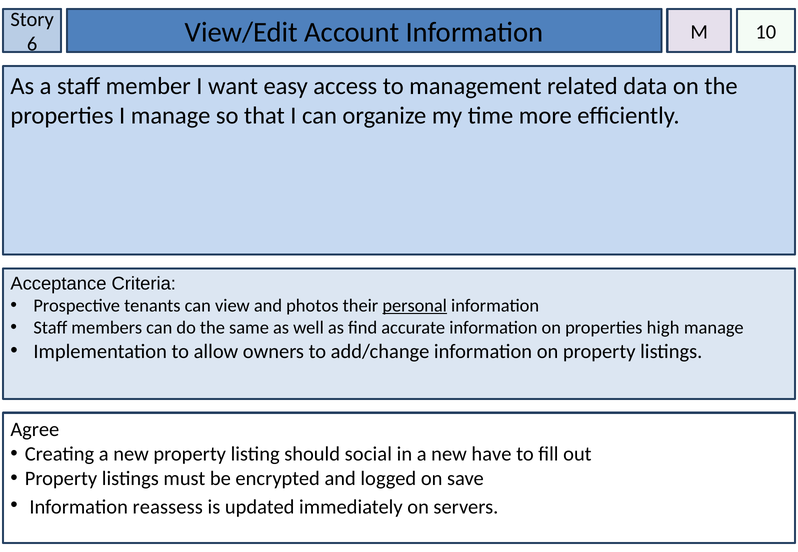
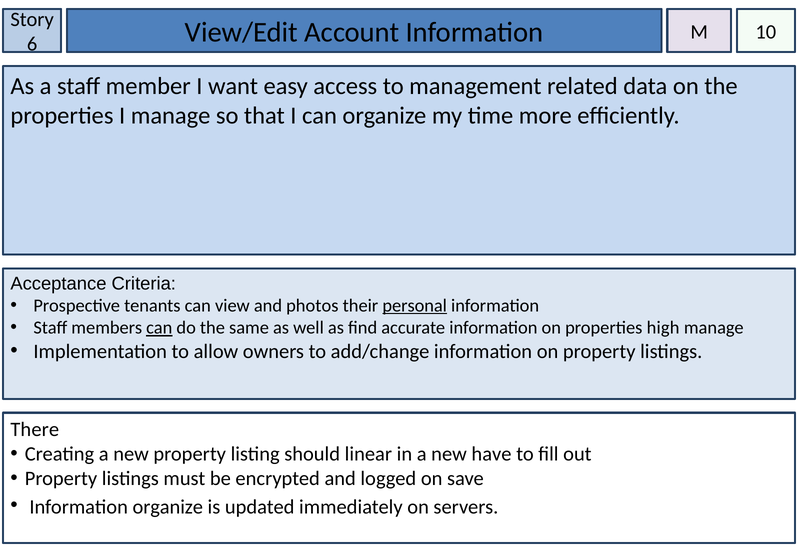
can underline: none -> present (159, 328)
Agree: Agree -> There (35, 430)
social: social -> linear (368, 454)
Information reassess: reassess -> organize (168, 508)
